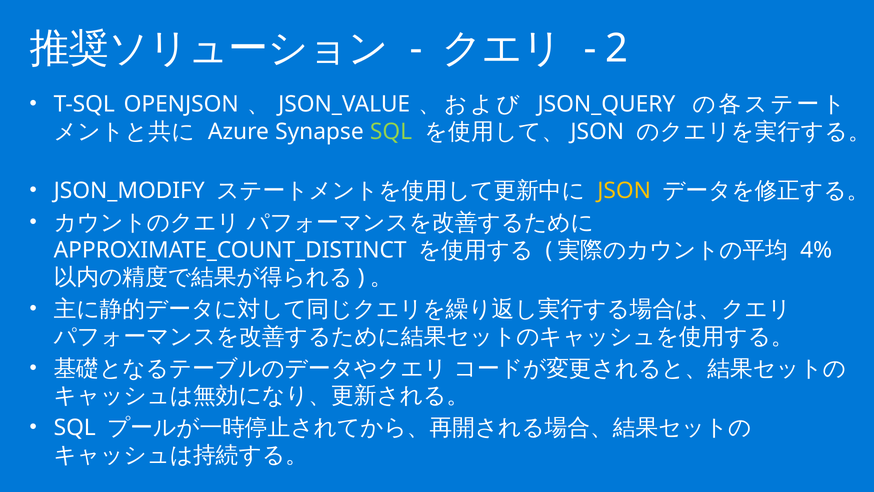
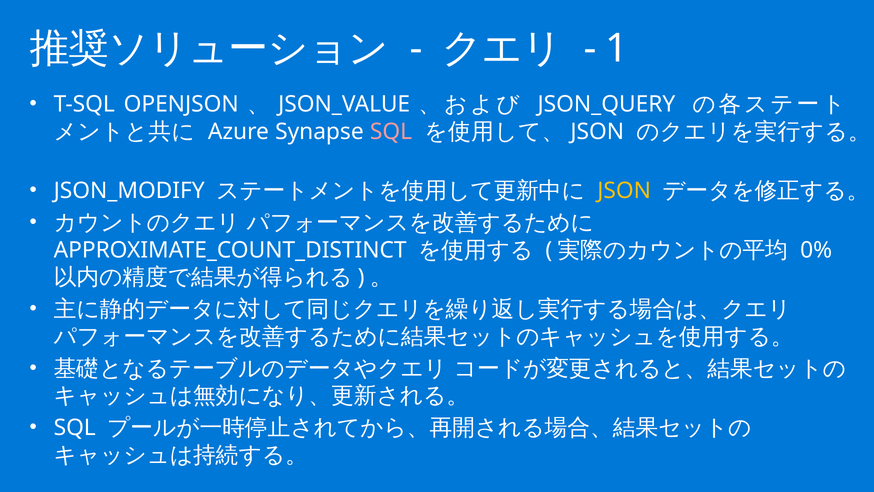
2: 2 -> 1 (616, 49)
SQL colour: light green -> pink (391, 132)
4%: 4% -> 0% (816, 250)
